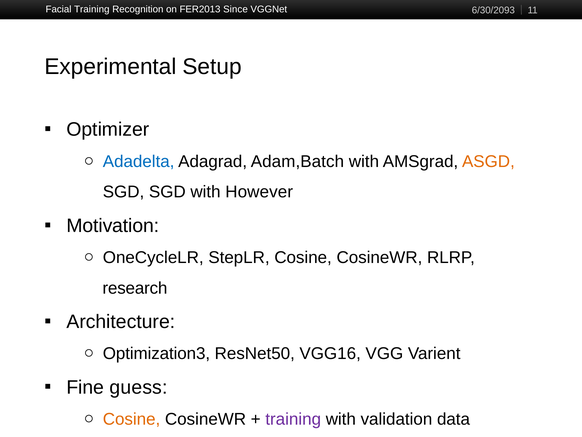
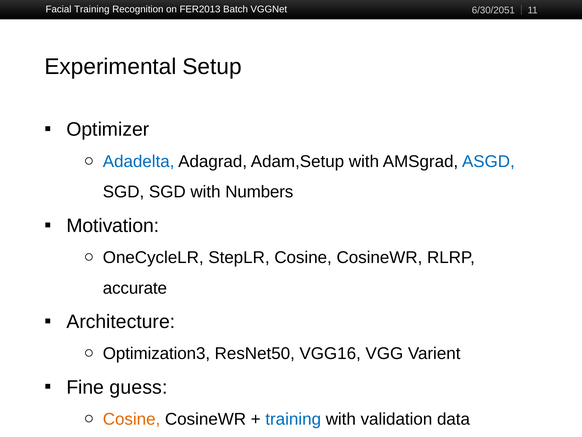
Since: Since -> Batch (236, 9)
6/30/2093: 6/30/2093 -> 6/30/2051 (493, 10)
Adam,Batch: Adam,Batch -> Adam,Setup (297, 161)
ASGD colour: orange -> blue (488, 161)
However: However -> Numbers (259, 192)
research: research -> accurate (135, 288)
training colour: purple -> blue (293, 419)
